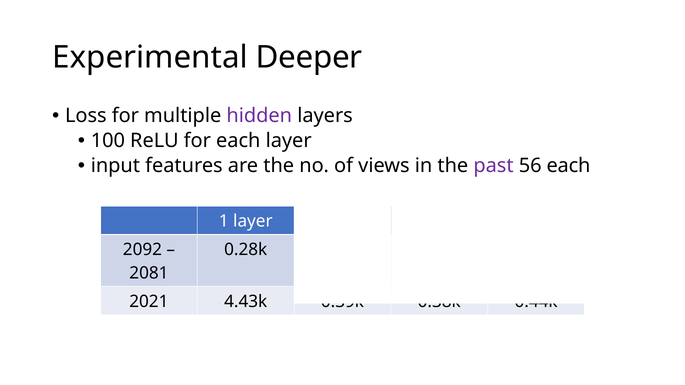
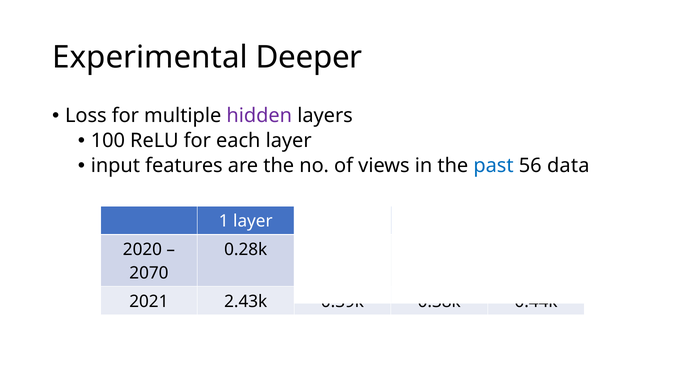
past colour: purple -> blue (494, 166)
56 each: each -> data (568, 166)
2092: 2092 -> 2020 (142, 250)
2081: 2081 -> 2070 (149, 273)
4.43k: 4.43k -> 2.43k (246, 302)
